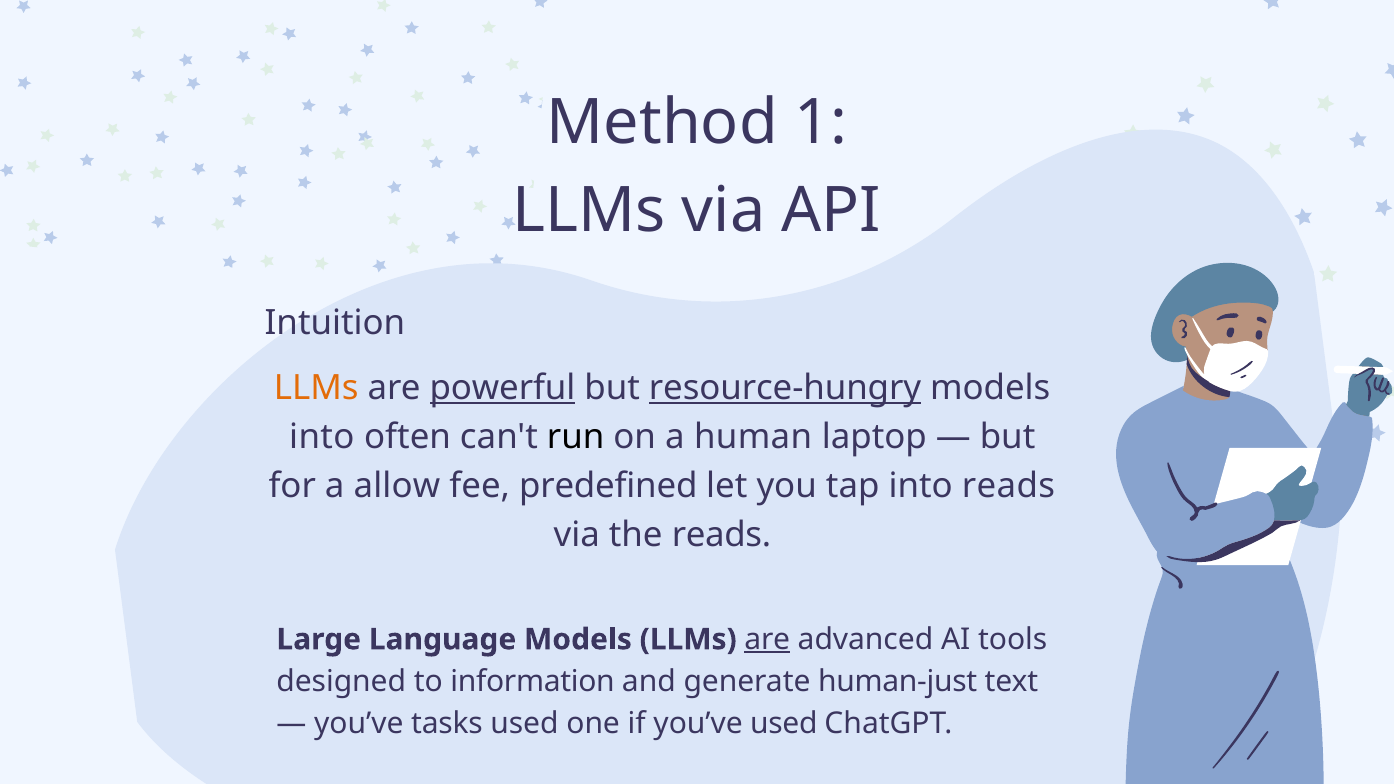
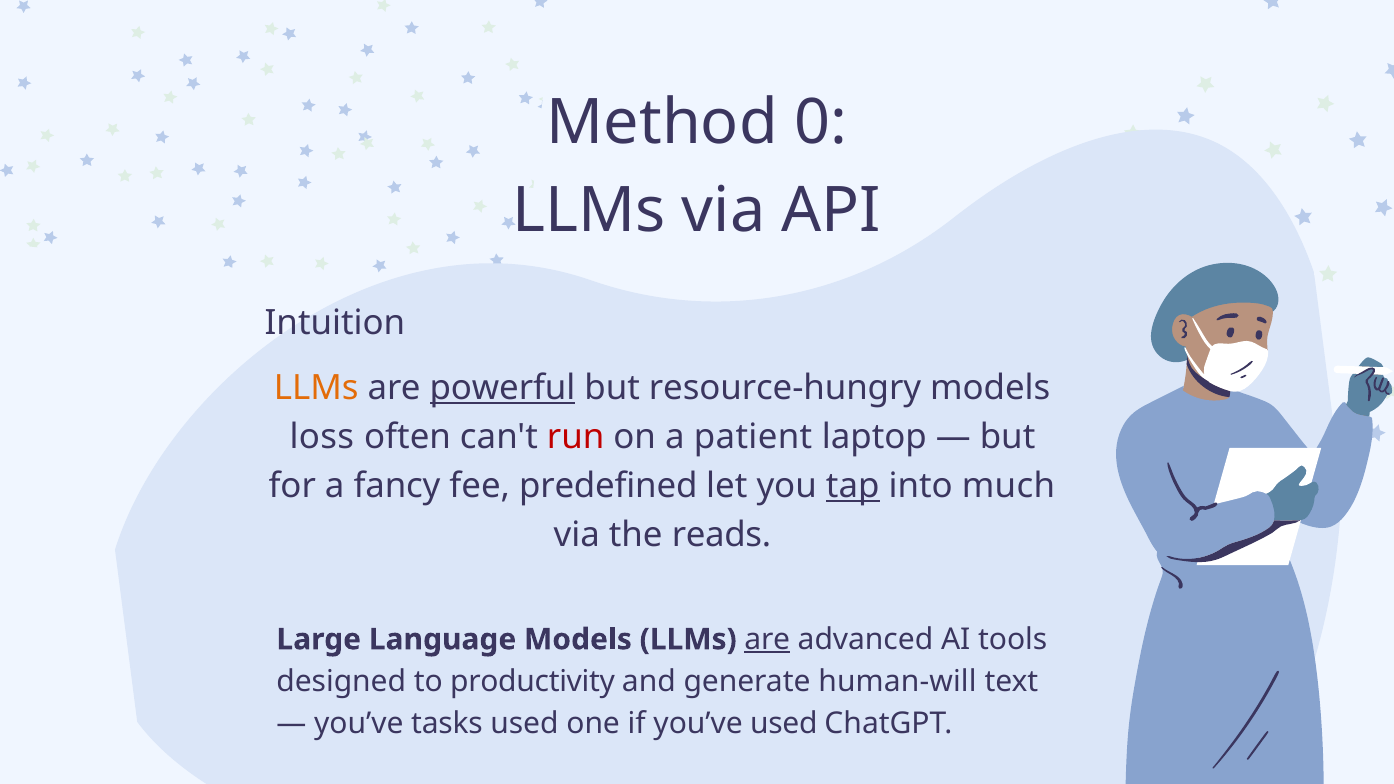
1: 1 -> 0 (821, 123)
resource-hungry underline: present -> none (785, 388)
into: into -> loss (322, 437)
run colour: black -> red (576, 437)
human: human -> patient (753, 437)
allow: allow -> fancy (397, 486)
tap underline: none -> present (853, 486)
into reads: reads -> much (1008, 486)
information: information -> productivity (533, 682)
human-just: human-just -> human-will (897, 682)
